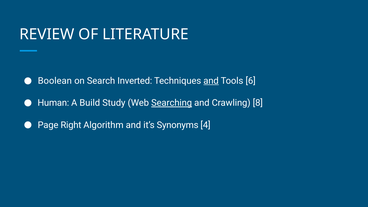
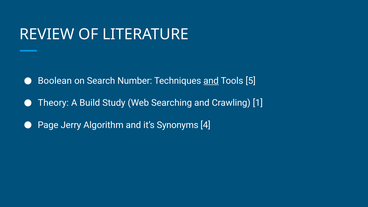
Inverted: Inverted -> Number (135, 81)
6: 6 -> 5 (251, 81)
Human: Human -> Theory (53, 103)
Searching underline: present -> none (172, 103)
8: 8 -> 1 (258, 103)
Right: Right -> Jerry (71, 125)
